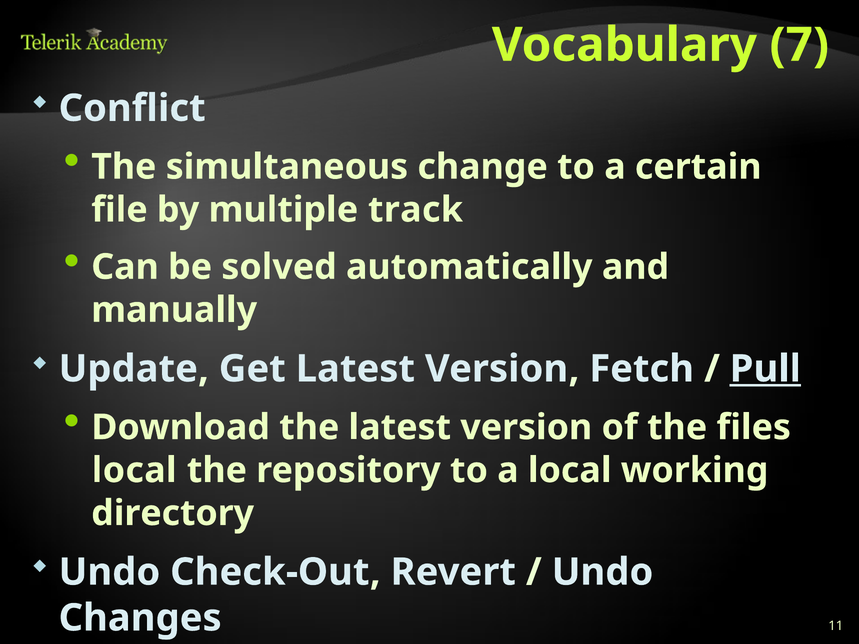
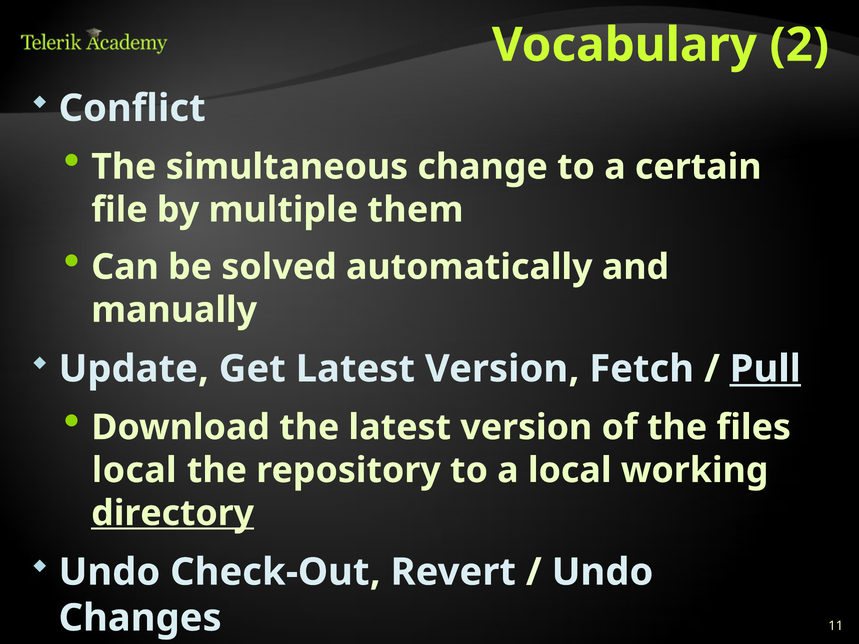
7: 7 -> 2 (799, 45)
track: track -> them (415, 210)
directory underline: none -> present (173, 513)
